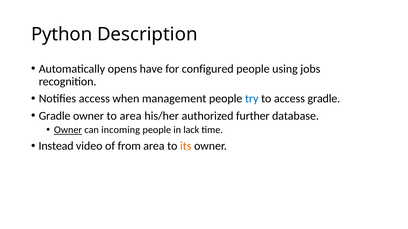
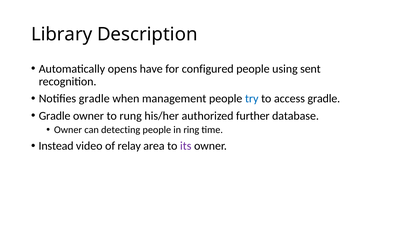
Python: Python -> Library (62, 34)
jobs: jobs -> sent (310, 69)
Notifies access: access -> gradle (94, 99)
to area: area -> rung (131, 116)
Owner underline: present -> none (68, 130)
incoming: incoming -> detecting (121, 130)
lack: lack -> ring (191, 130)
from: from -> relay (129, 146)
its colour: orange -> purple (186, 146)
